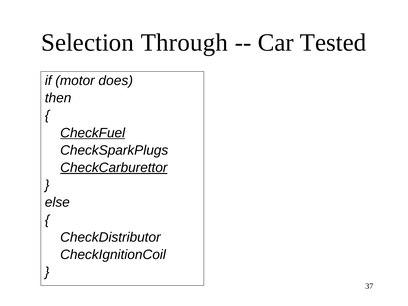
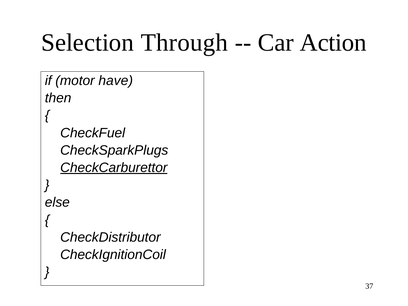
Tested: Tested -> Action (333, 43)
does: does -> have (116, 81)
CheckFuel underline: present -> none (93, 133)
